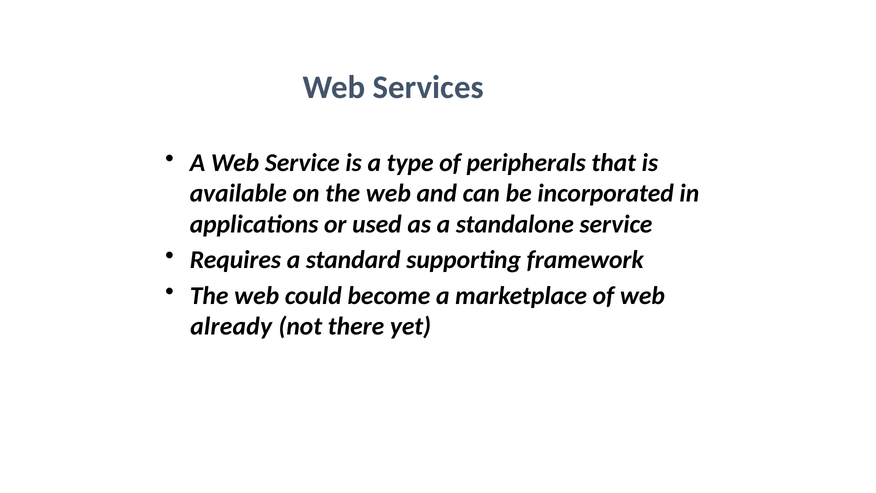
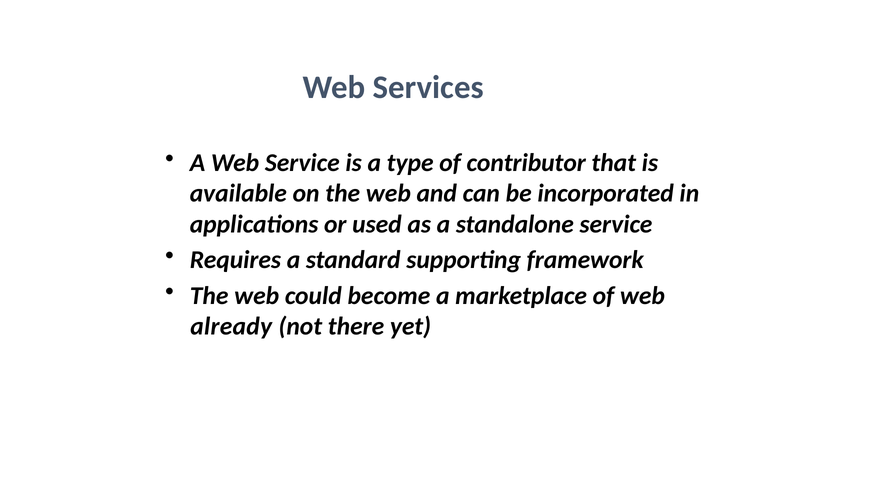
peripherals: peripherals -> contributor (526, 163)
